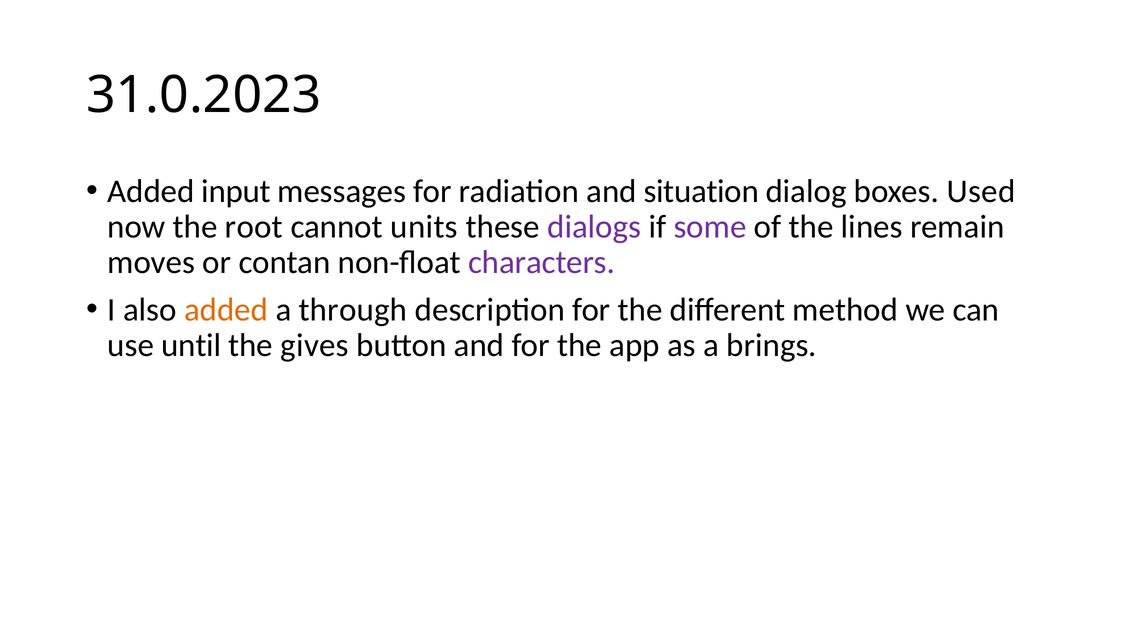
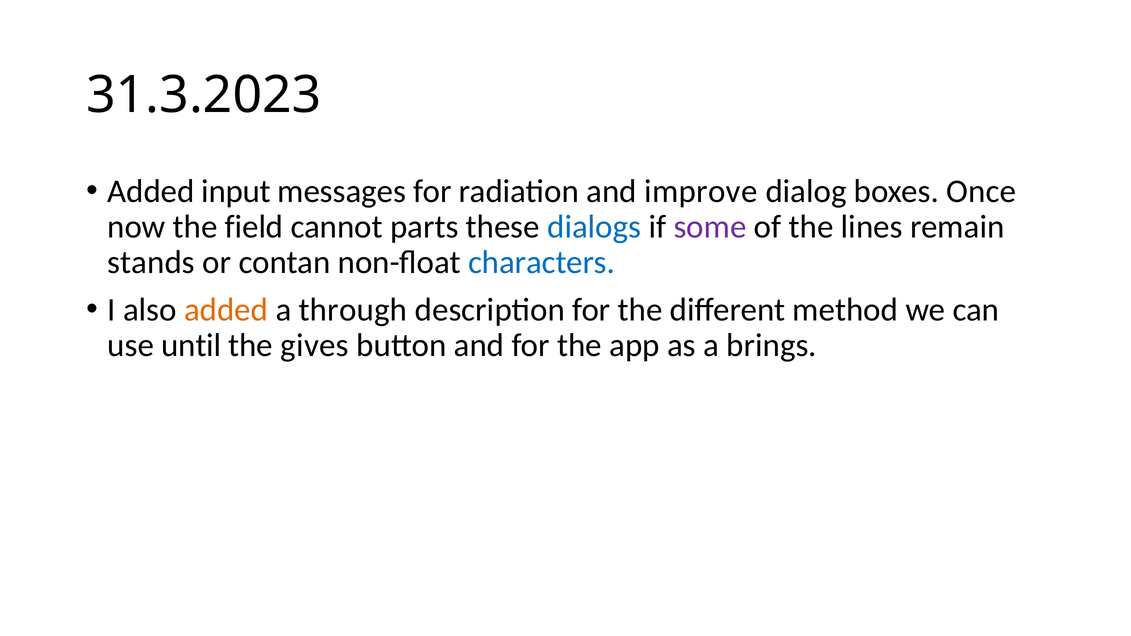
31.0.2023: 31.0.2023 -> 31.3.2023 (204, 95)
situation: situation -> improve (701, 191)
Used: Used -> Once (981, 191)
root: root -> field (254, 227)
units: units -> parts (424, 227)
dialogs colour: purple -> blue (594, 227)
moves: moves -> stands (151, 262)
characters colour: purple -> blue (542, 262)
